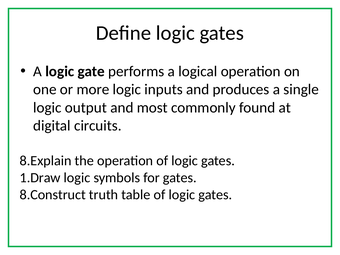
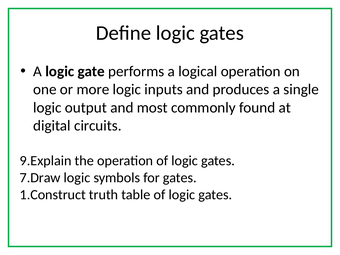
8.Explain: 8.Explain -> 9.Explain (46, 161)
1.Draw: 1.Draw -> 7.Draw (40, 178)
8.Construct: 8.Construct -> 1.Construct (53, 195)
